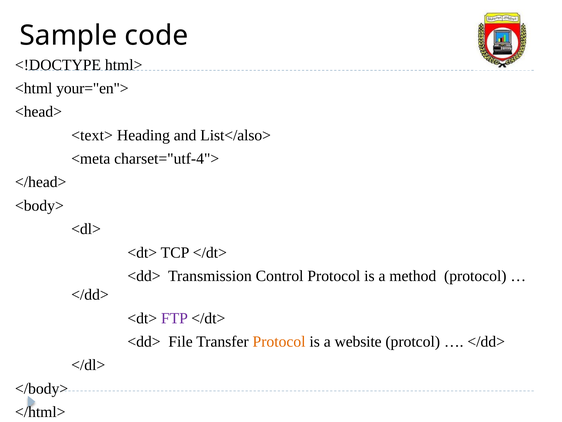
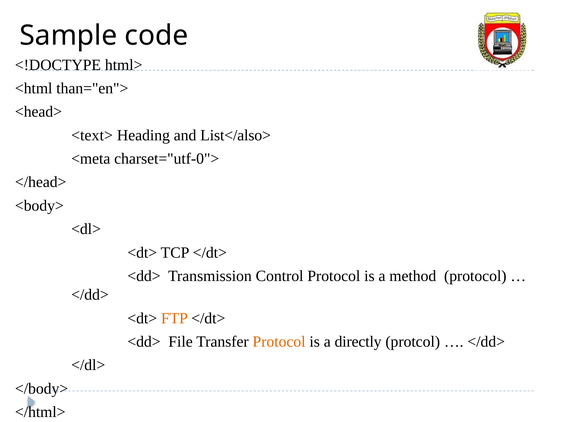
your="en">: your="en"> -> than="en"> (92, 88)
charset="utf-4">: charset="utf-4"> -> charset="utf-0"> (167, 159)
FTP colour: purple -> orange (174, 318)
website: website -> directly (358, 341)
